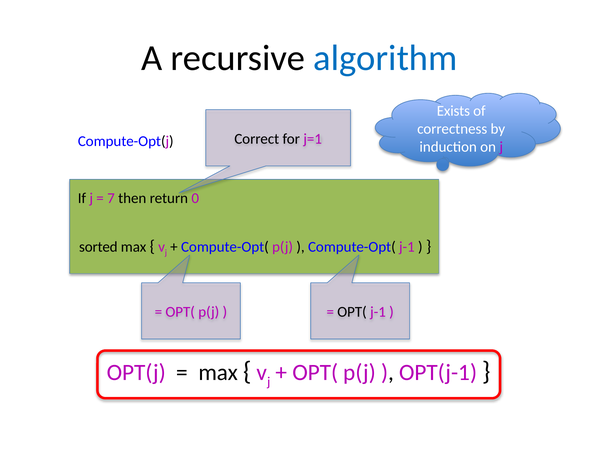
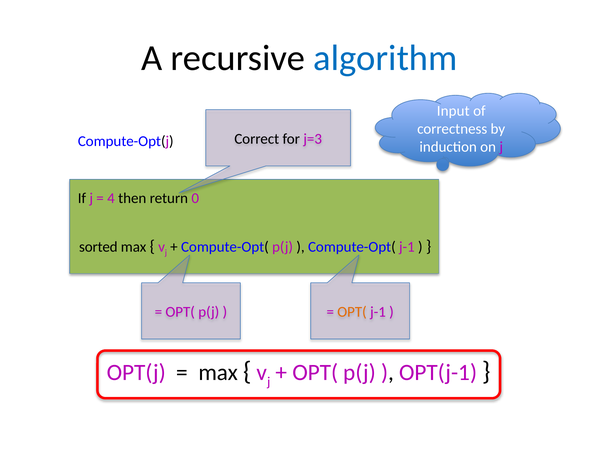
Exists: Exists -> Input (453, 111)
j=1: j=1 -> j=3 (313, 139)
7: 7 -> 4 (111, 198)
OPT( colour: black -> orange (352, 311)
